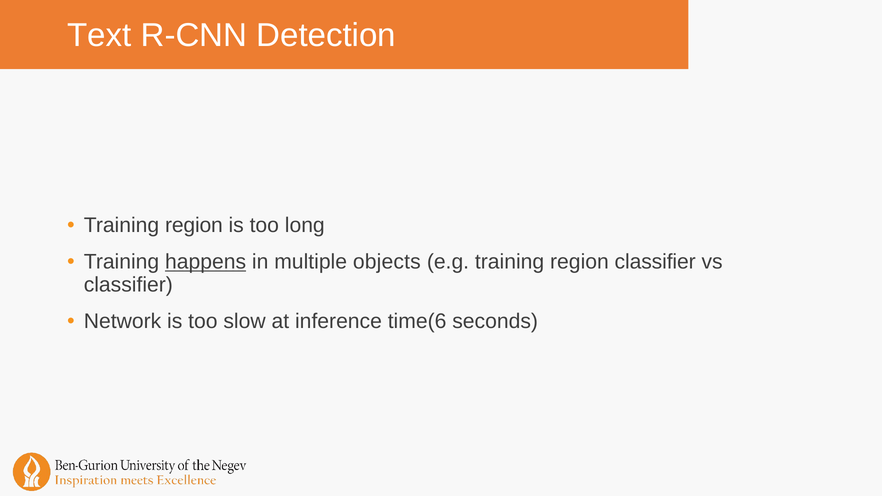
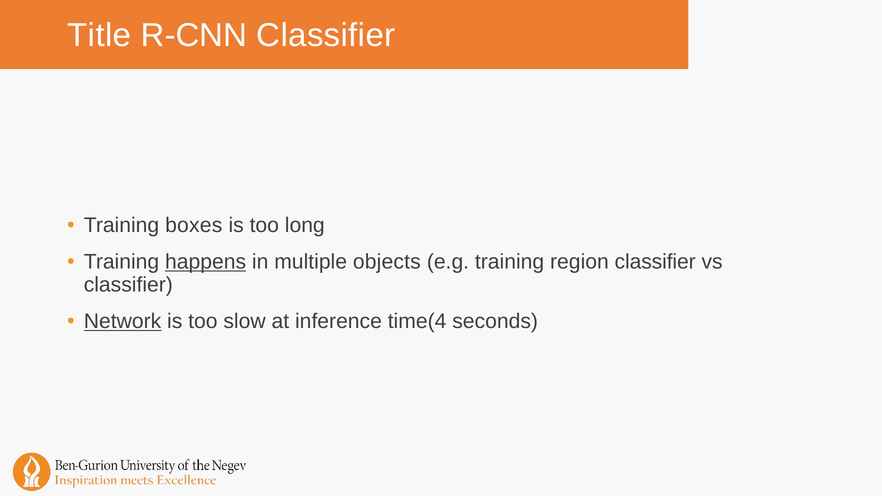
Text: Text -> Title (99, 35)
R-CNN Detection: Detection -> Classifier (326, 35)
region: region -> boxes (194, 225)
Network underline: none -> present (123, 321)
time(6: time(6 -> time(4 (417, 321)
